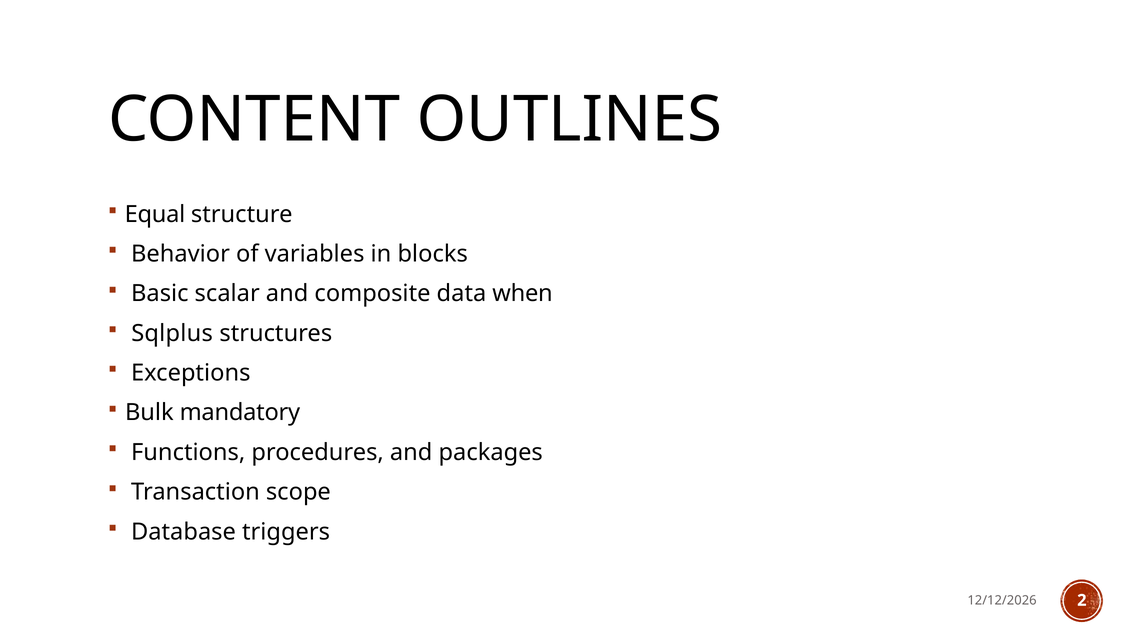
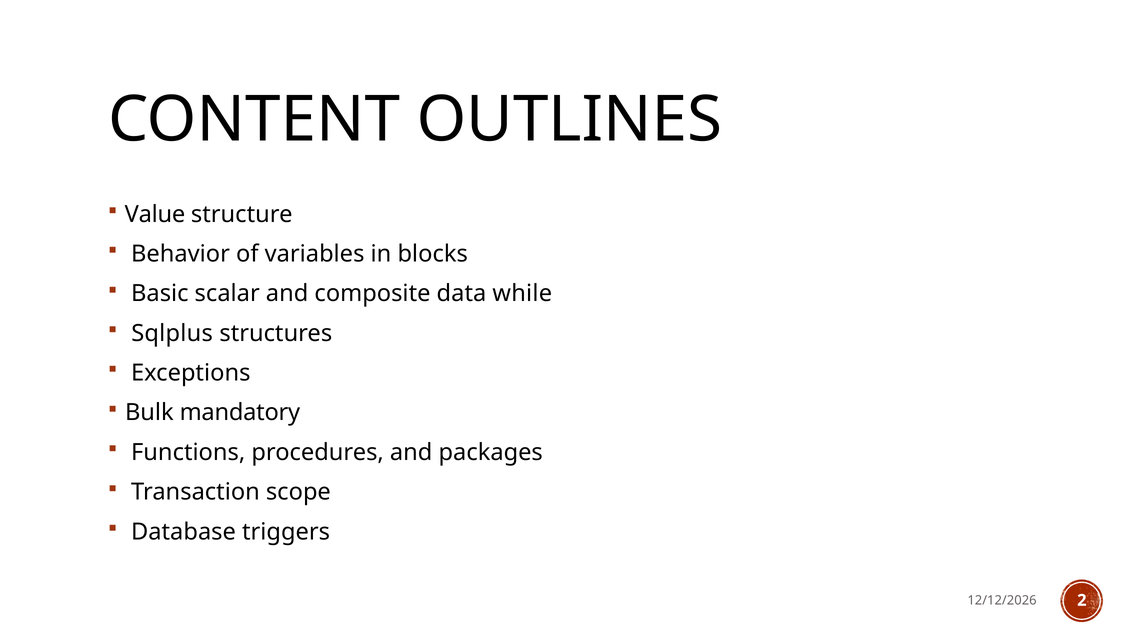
Equal: Equal -> Value (155, 214)
when: when -> while (522, 294)
